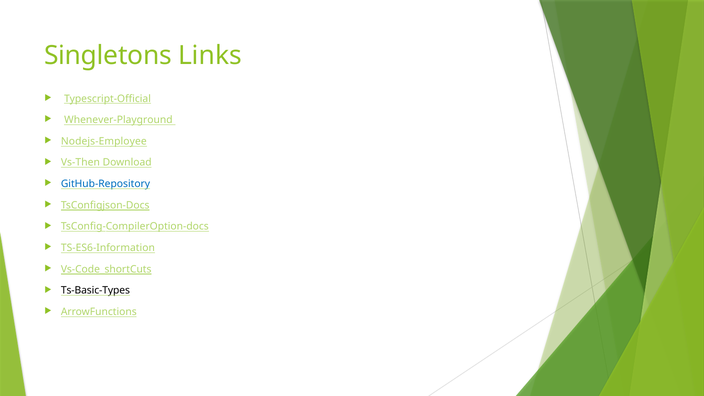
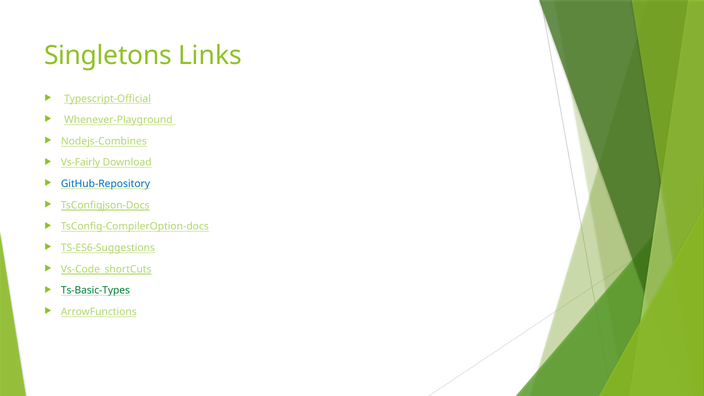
Nodejs-Employee: Nodejs-Employee -> Nodejs-Combines (104, 141)
Vs-Then: Vs-Then -> Vs-Fairly (80, 163)
TS-ES6-Information: TS-ES6-Information -> TS-ES6-Suggestions (108, 248)
Ts-Basic-Types colour: black -> green (95, 291)
